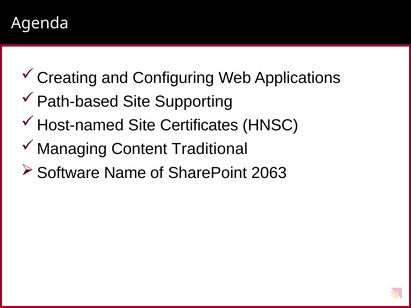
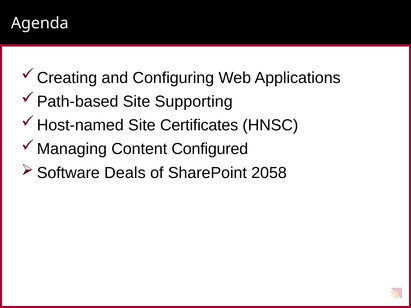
Traditional: Traditional -> Configured (210, 149)
Name: Name -> Deals (125, 173)
2063: 2063 -> 2058 (269, 173)
